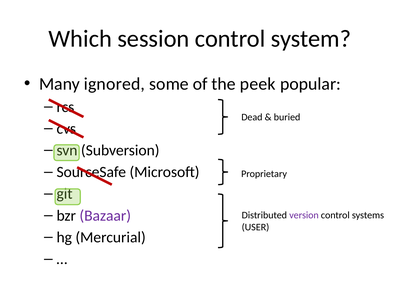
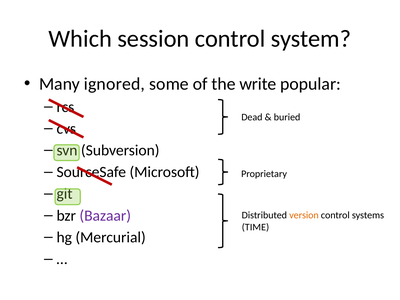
peek: peek -> write (258, 84)
version colour: purple -> orange (304, 215)
USER: USER -> TIME (255, 227)
